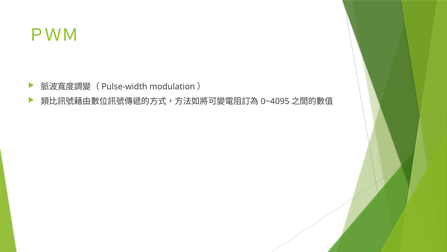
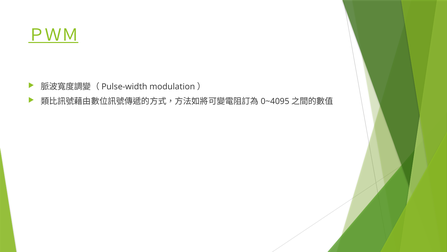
ＰＷＭ underline: none -> present (53, 35)
